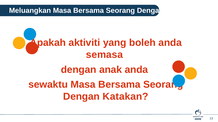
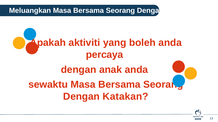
semasa: semasa -> percaya (105, 55)
